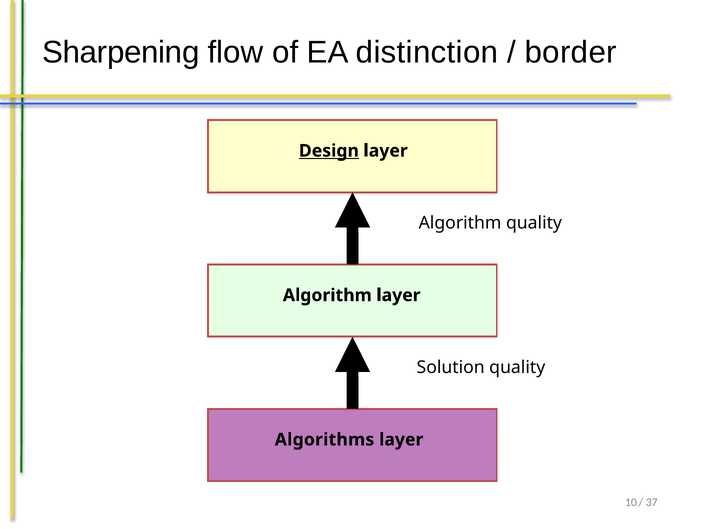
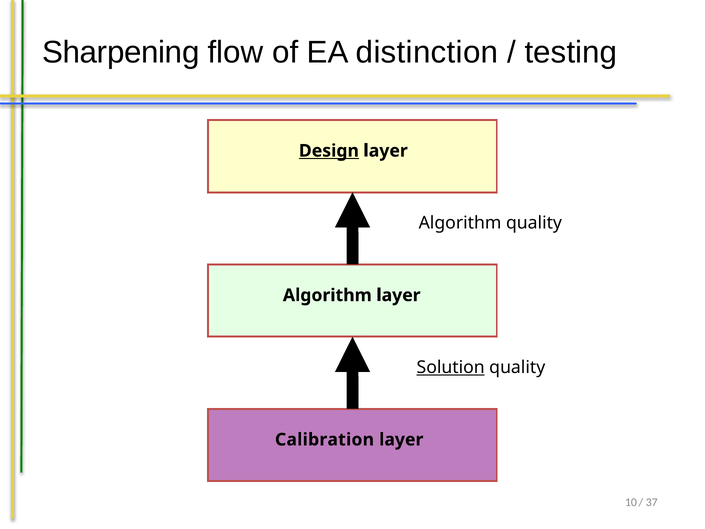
border: border -> testing (571, 52)
Solution underline: none -> present (451, 367)
Algorithms: Algorithms -> Calibration (325, 439)
